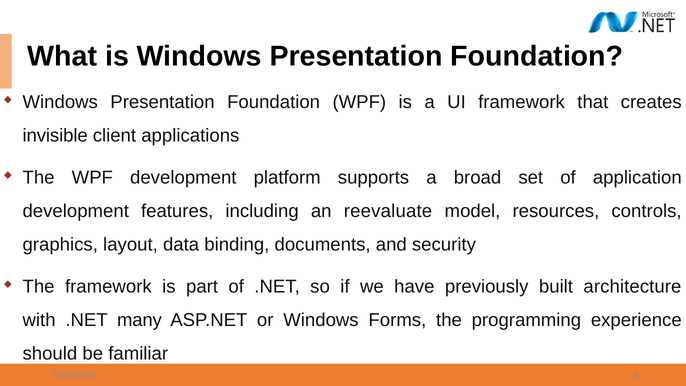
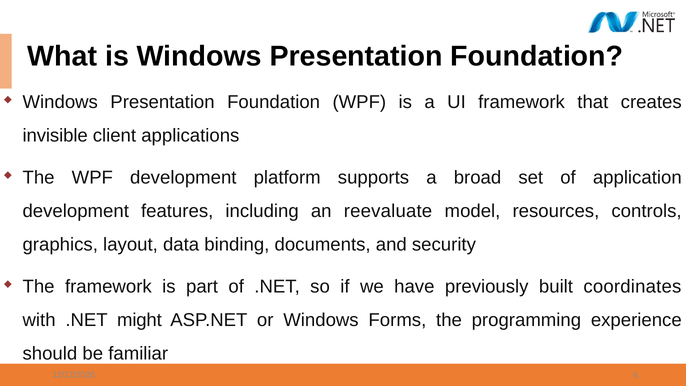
architecture: architecture -> coordinates (632, 287)
many: many -> might (139, 320)
